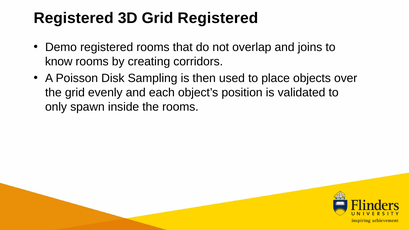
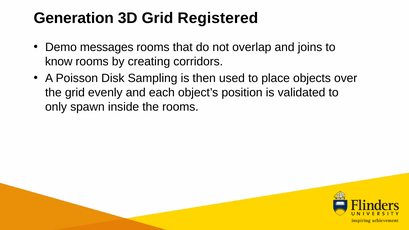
Registered: Registered -> Generation (74, 18)
Demo registered: registered -> messages (107, 47)
